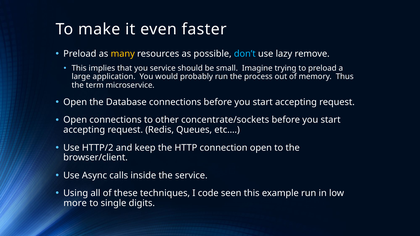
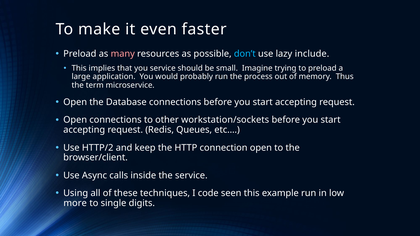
many colour: yellow -> pink (123, 54)
remove: remove -> include (312, 54)
concentrate/sockets: concentrate/sockets -> workstation/sockets (225, 120)
